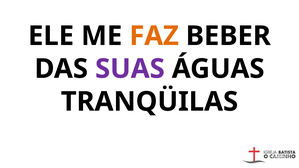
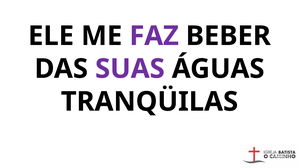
FAZ colour: orange -> purple (154, 36)
